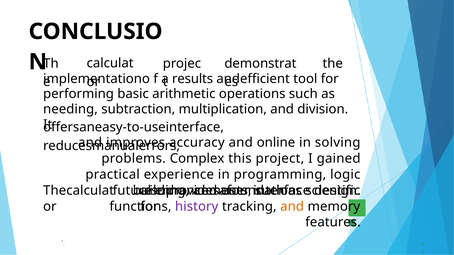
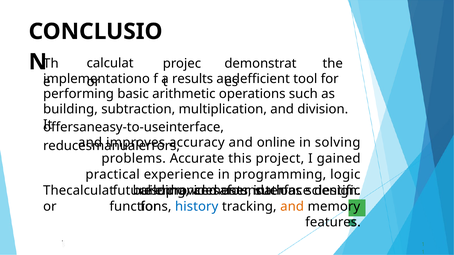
needing: needing -> building (70, 109)
Complex: Complex -> Accurate (197, 159)
history colour: purple -> blue (197, 207)
